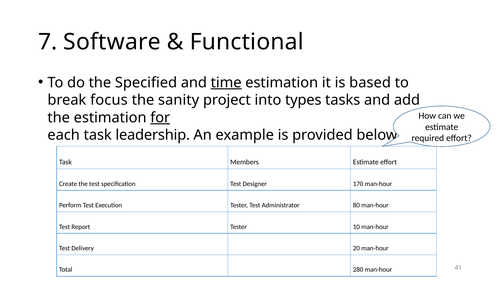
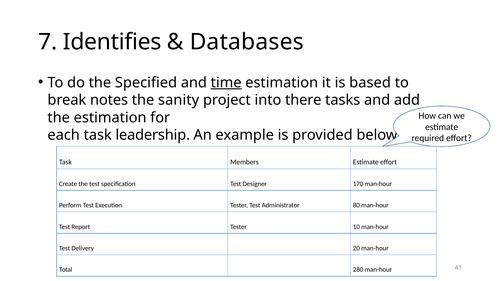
Software: Software -> Identifies (112, 42)
Functional: Functional -> Databases (247, 42)
focus: focus -> notes (109, 100)
types: types -> there (303, 100)
for underline: present -> none (160, 118)
